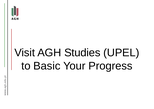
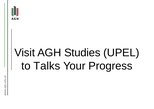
Basic: Basic -> Talks (47, 66)
